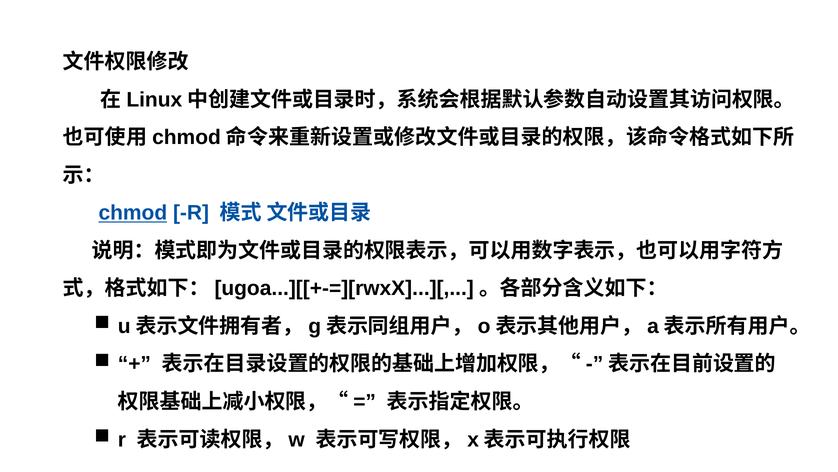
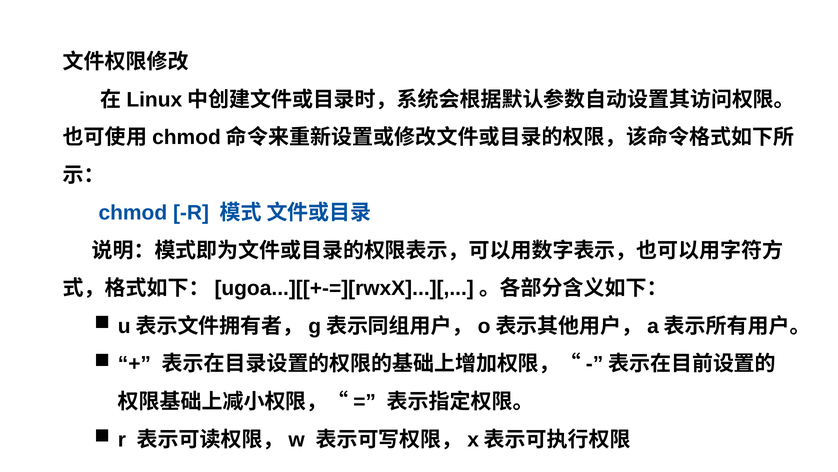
chmod underline: present -> none (133, 213)
